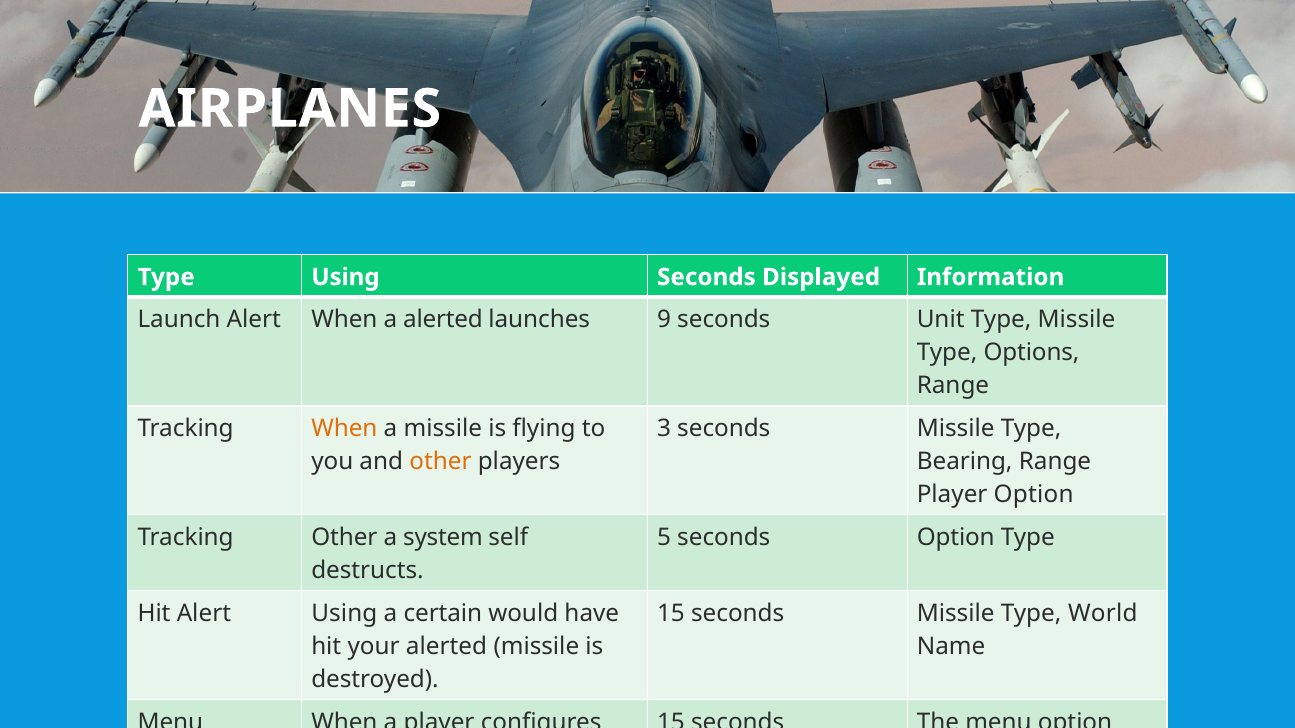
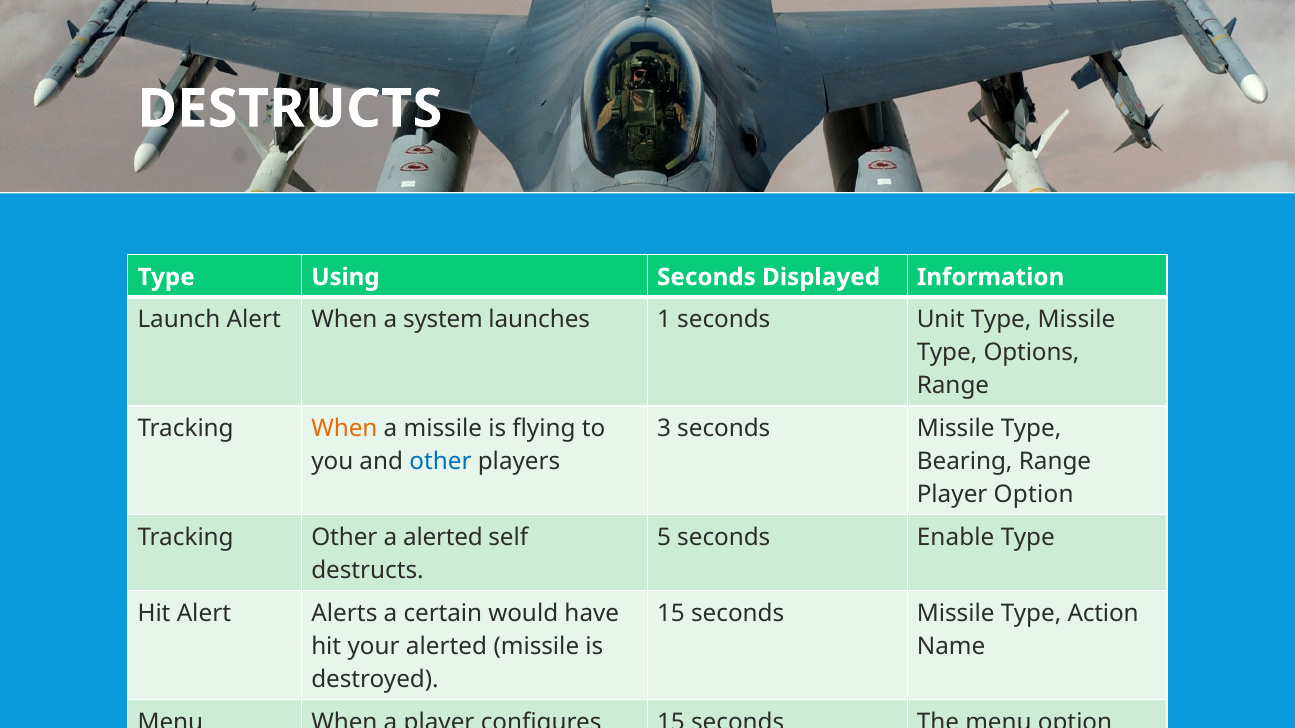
AIRPLANES: AIRPLANES -> DESTRUCTS (290, 109)
a alerted: alerted -> system (443, 320)
9: 9 -> 1 (664, 320)
other colour: orange -> blue (440, 462)
a system: system -> alerted (443, 538)
seconds Option: Option -> Enable (956, 538)
Alert Using: Using -> Alerts (344, 614)
Type World: World -> Action (1103, 614)
